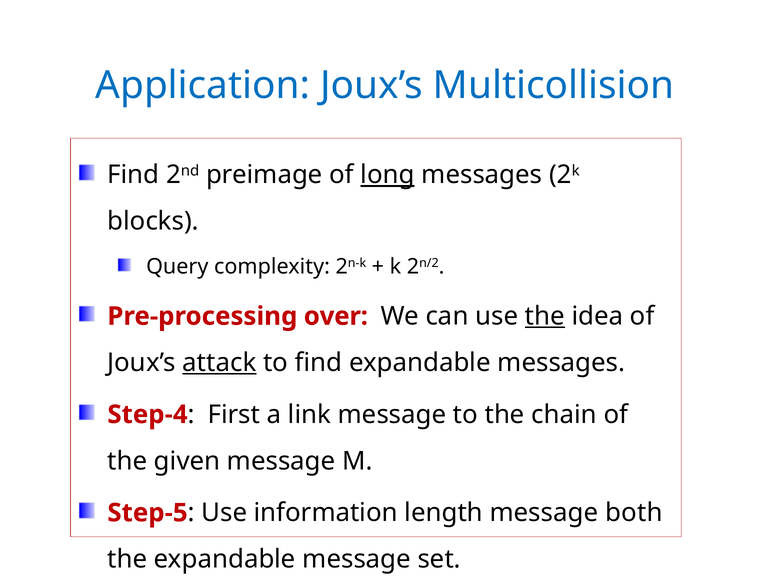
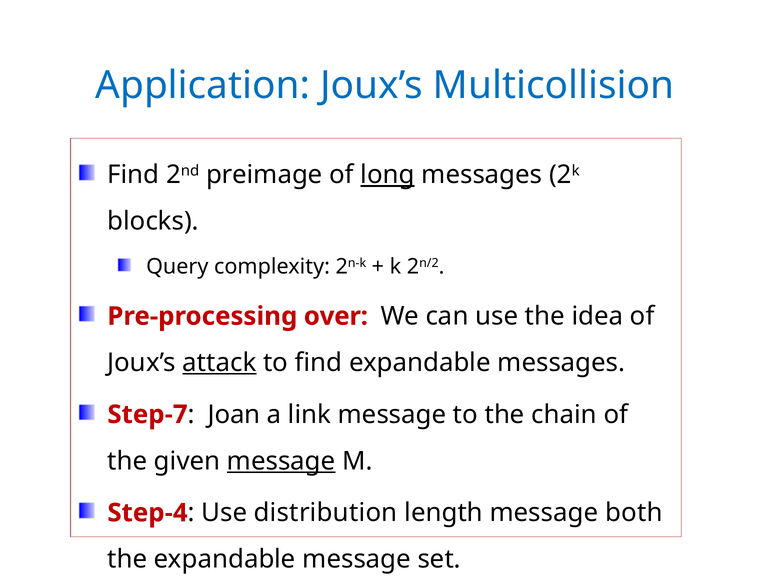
the underline: present -> none (545, 316)
Step-4: Step-4 -> Step-7 (147, 415)
First: First -> Joan (234, 415)
message underline: none -> present (281, 461)
Step-5: Step-5 -> Step-4 (147, 513)
information: information -> distribution (326, 513)
